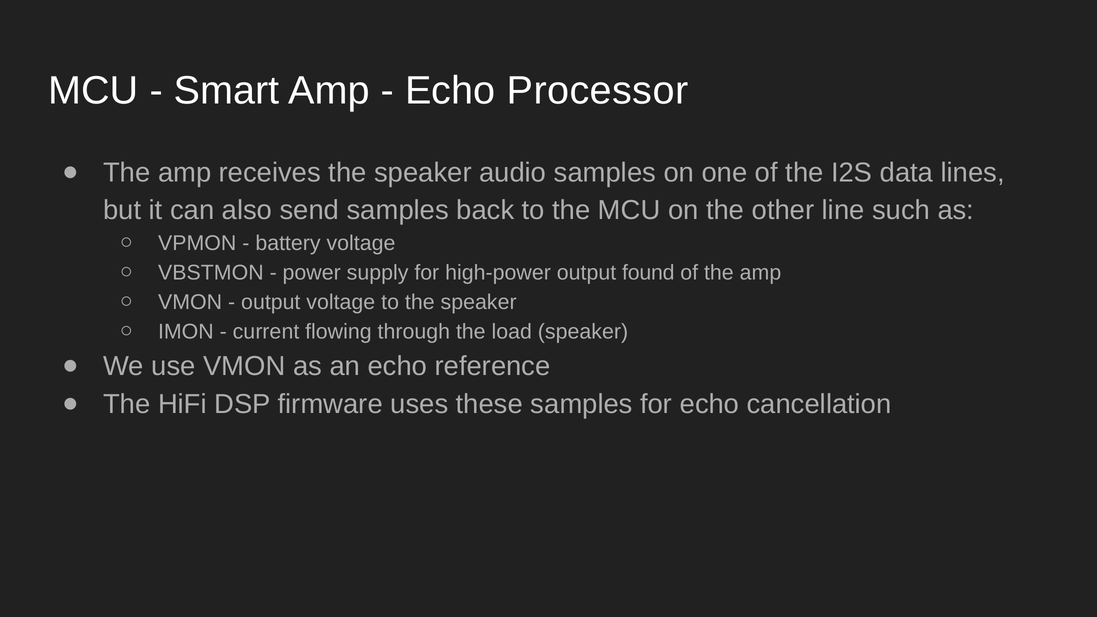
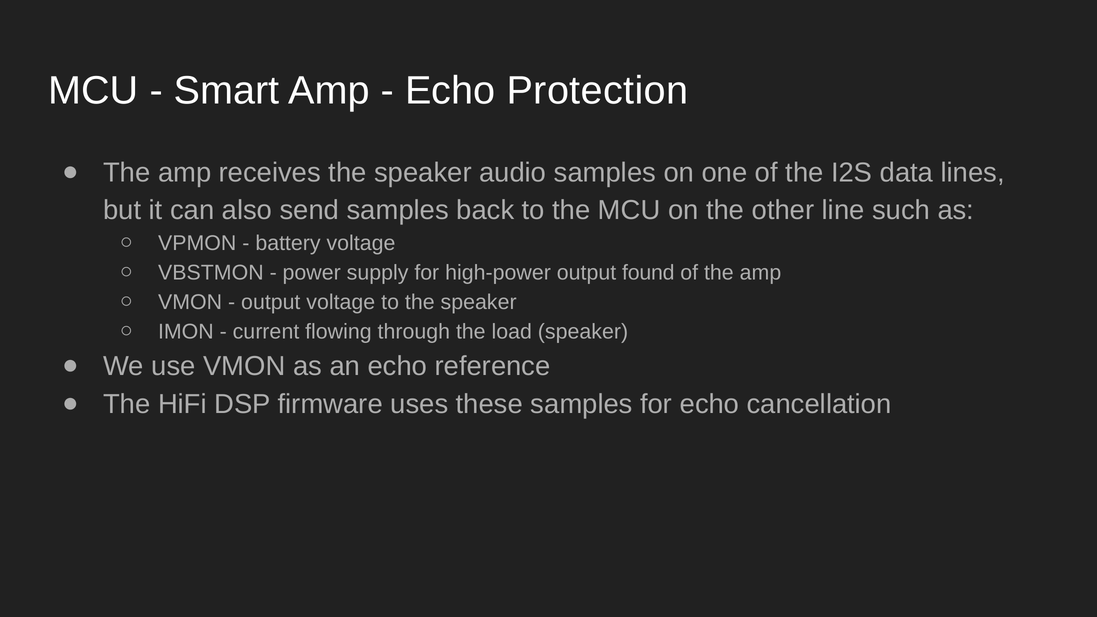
Processor: Processor -> Protection (598, 91)
